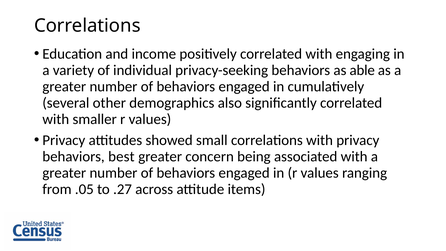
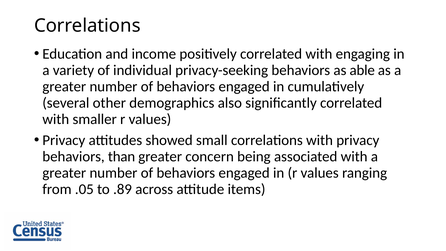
best: best -> than (122, 157)
.27: .27 -> .89 (123, 189)
